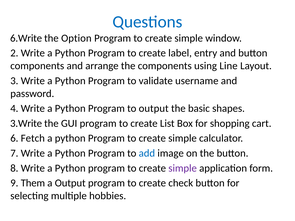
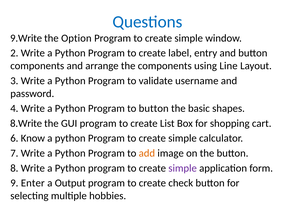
6.Write: 6.Write -> 9.Write (26, 38)
to output: output -> button (154, 109)
3.Write: 3.Write -> 8.Write (26, 123)
Fetch: Fetch -> Know (33, 138)
add colour: blue -> orange (147, 153)
Them: Them -> Enter (33, 183)
